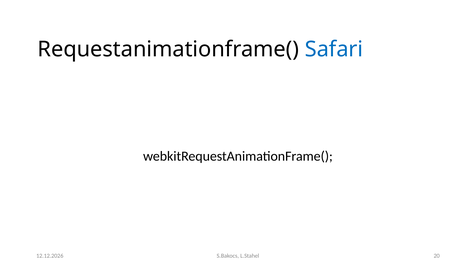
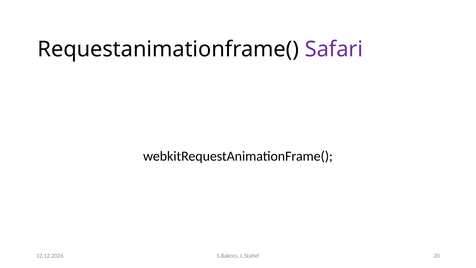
Safari colour: blue -> purple (334, 49)
